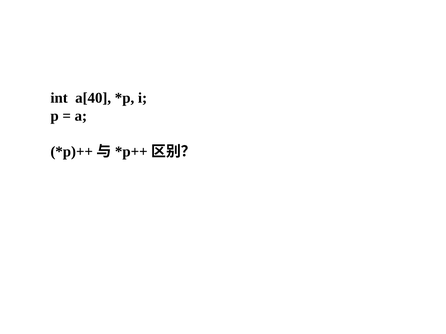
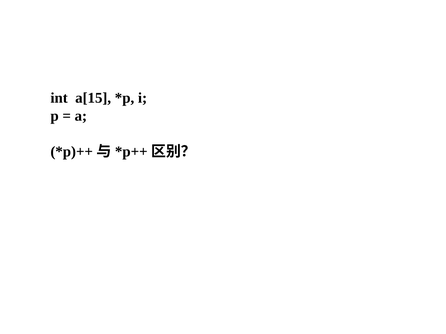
a[40: a[40 -> a[15 (93, 98)
